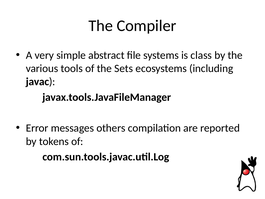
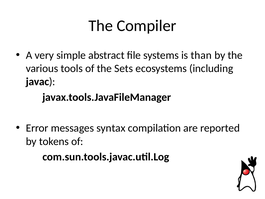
class: class -> than (201, 55)
others: others -> syntax (111, 128)
